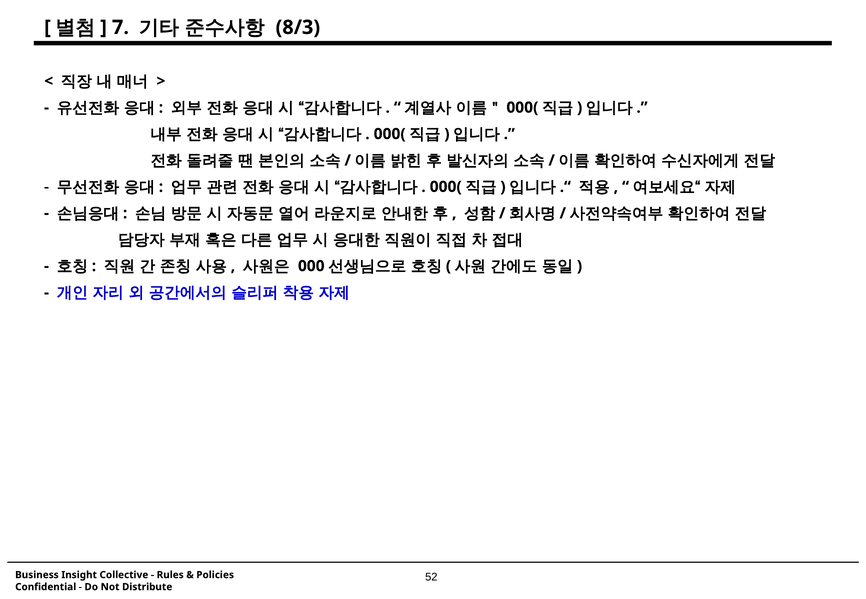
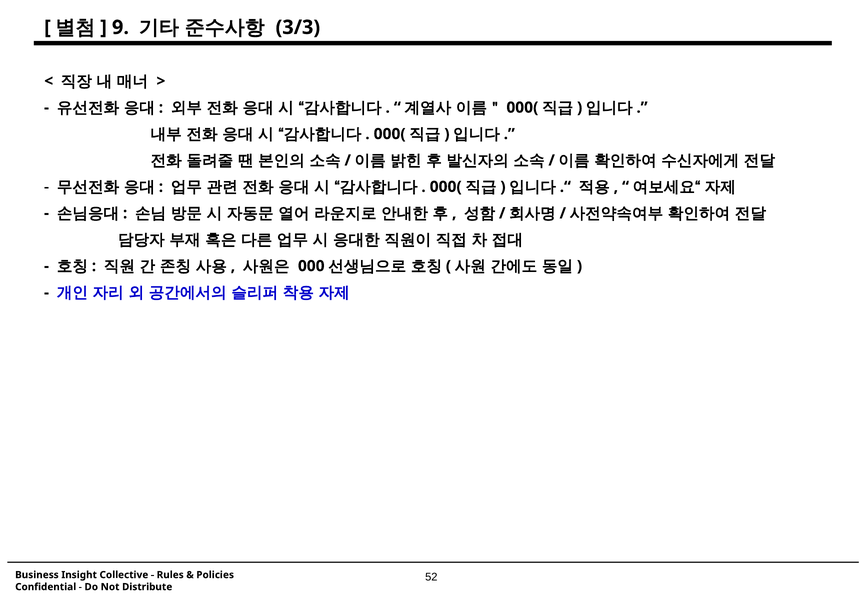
7: 7 -> 9 (120, 27)
8/3: 8/3 -> 3/3 (298, 27)
